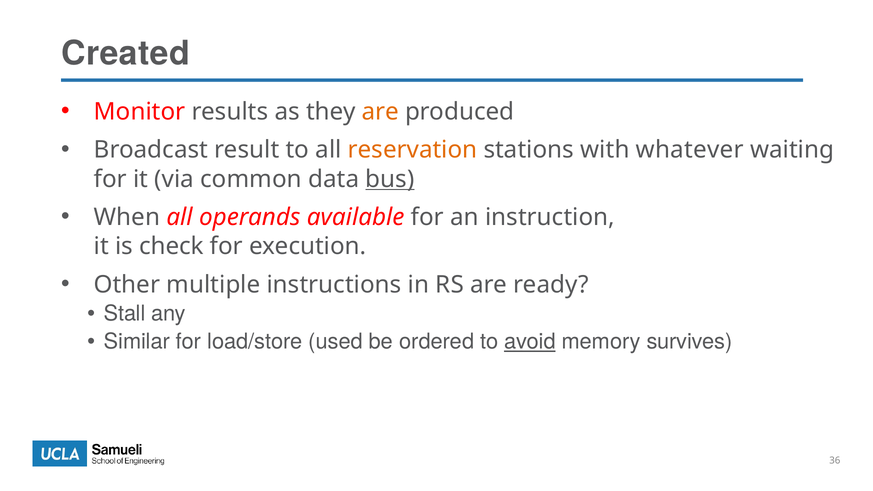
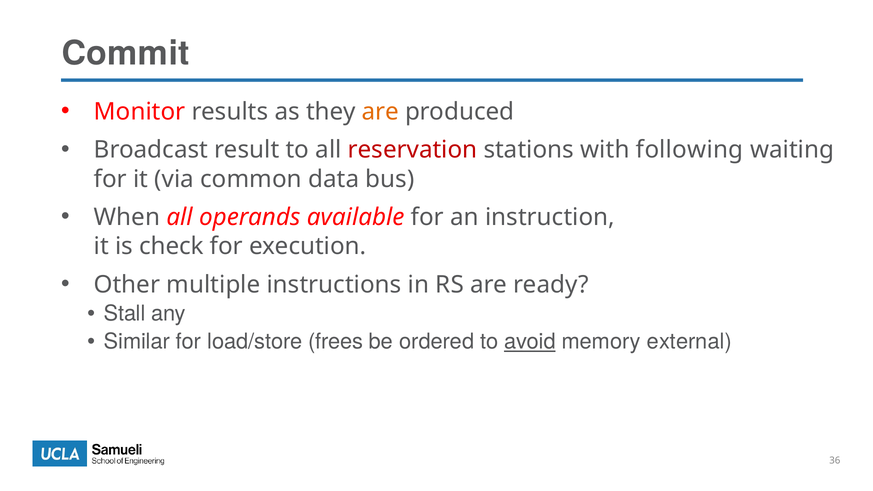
Created: Created -> Commit (126, 54)
reservation colour: orange -> red (413, 150)
whatever: whatever -> following (690, 150)
bus underline: present -> none (390, 179)
used: used -> frees (336, 342)
survives: survives -> external (689, 342)
